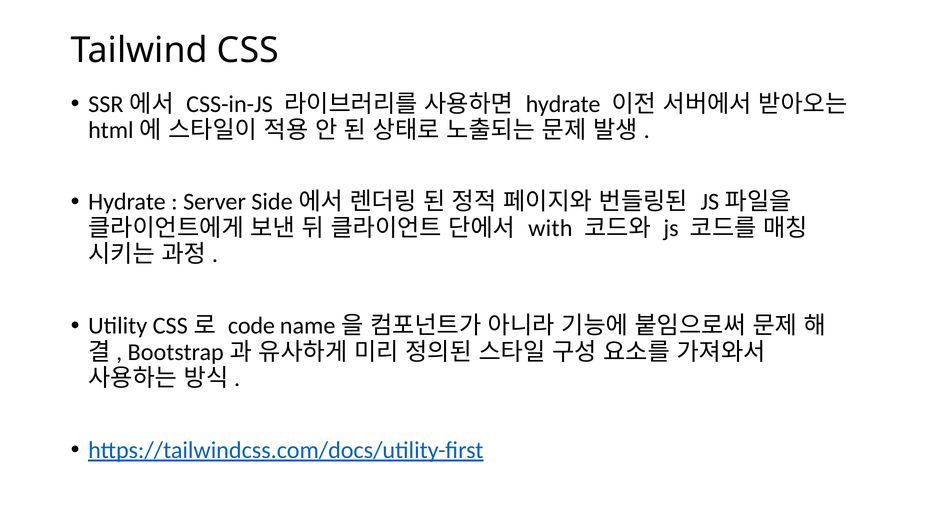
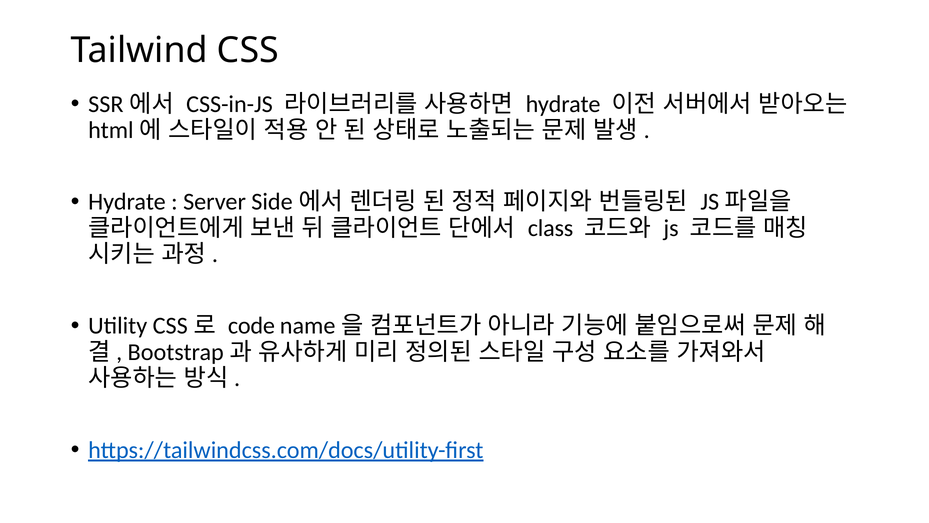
with: with -> class (551, 228)
